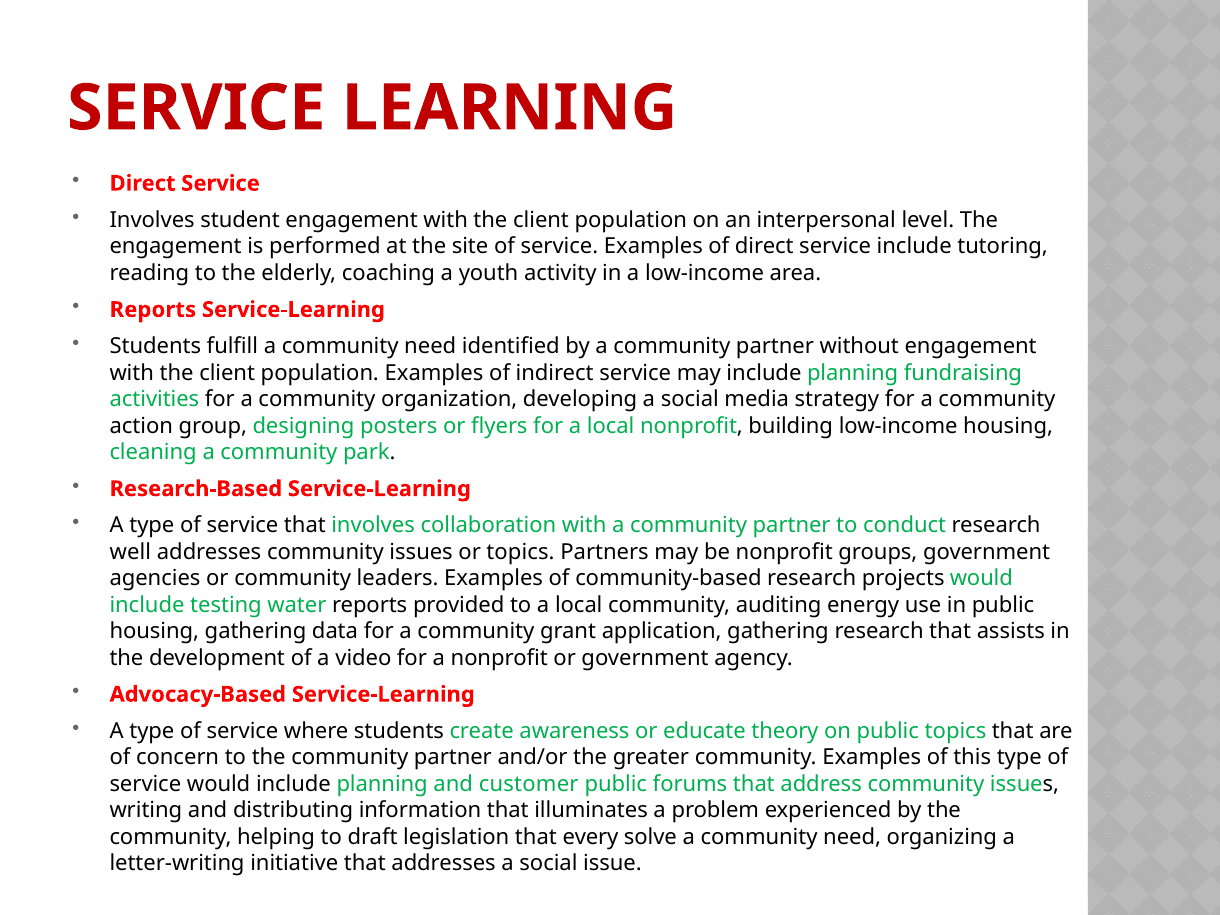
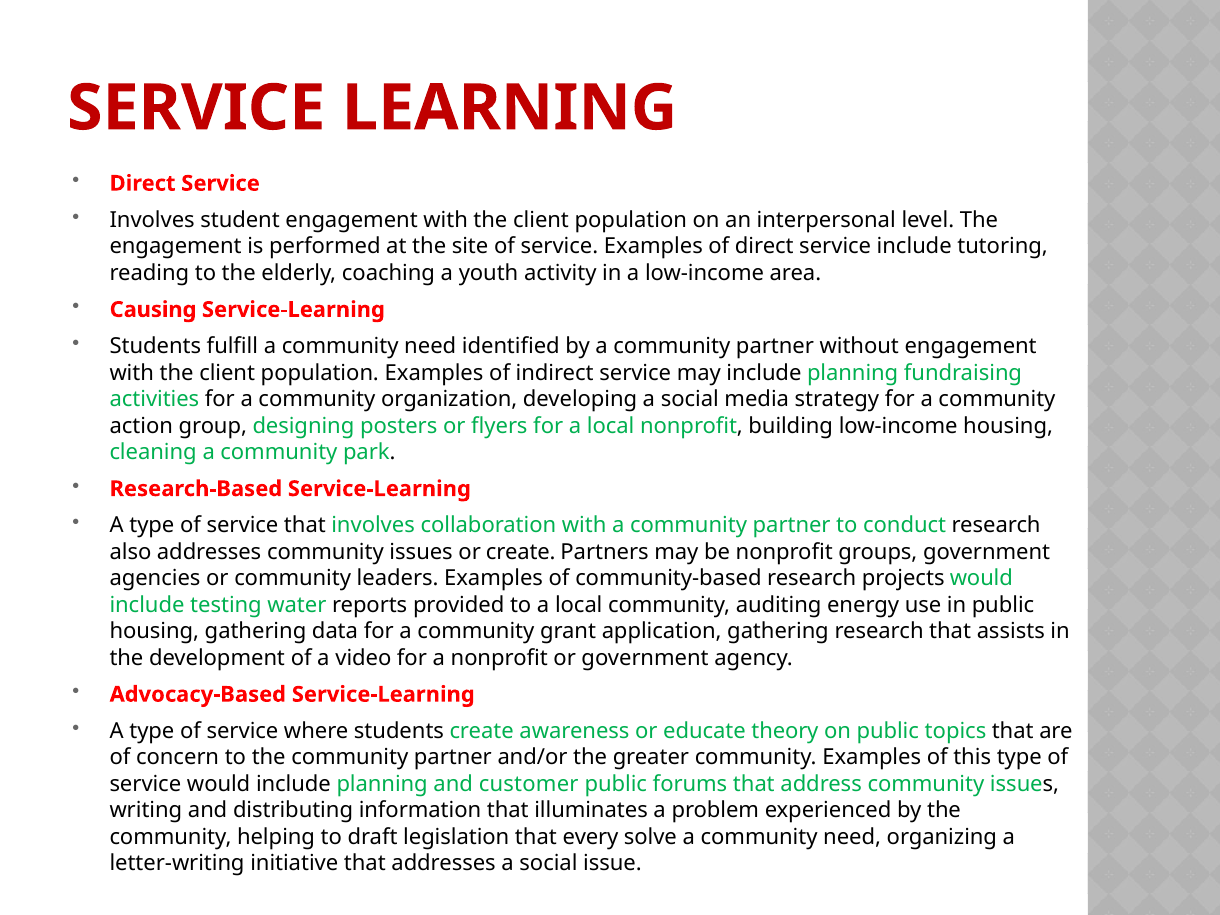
Reports: Reports -> Causing (153, 310)
well: well -> also (130, 552)
or topics: topics -> create (521, 552)
